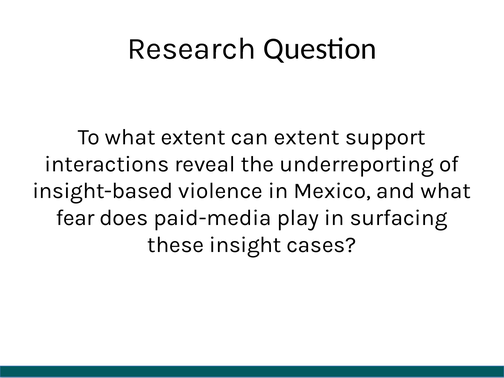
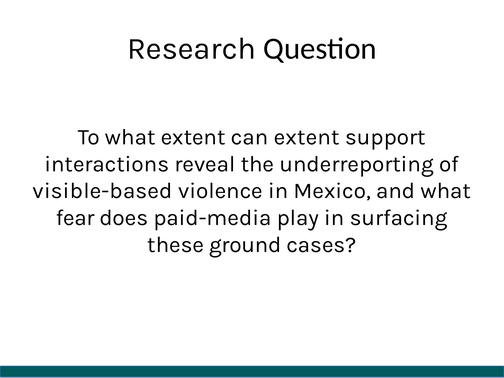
insight-based: insight-based -> visible-based (103, 191)
insight: insight -> ground (245, 245)
